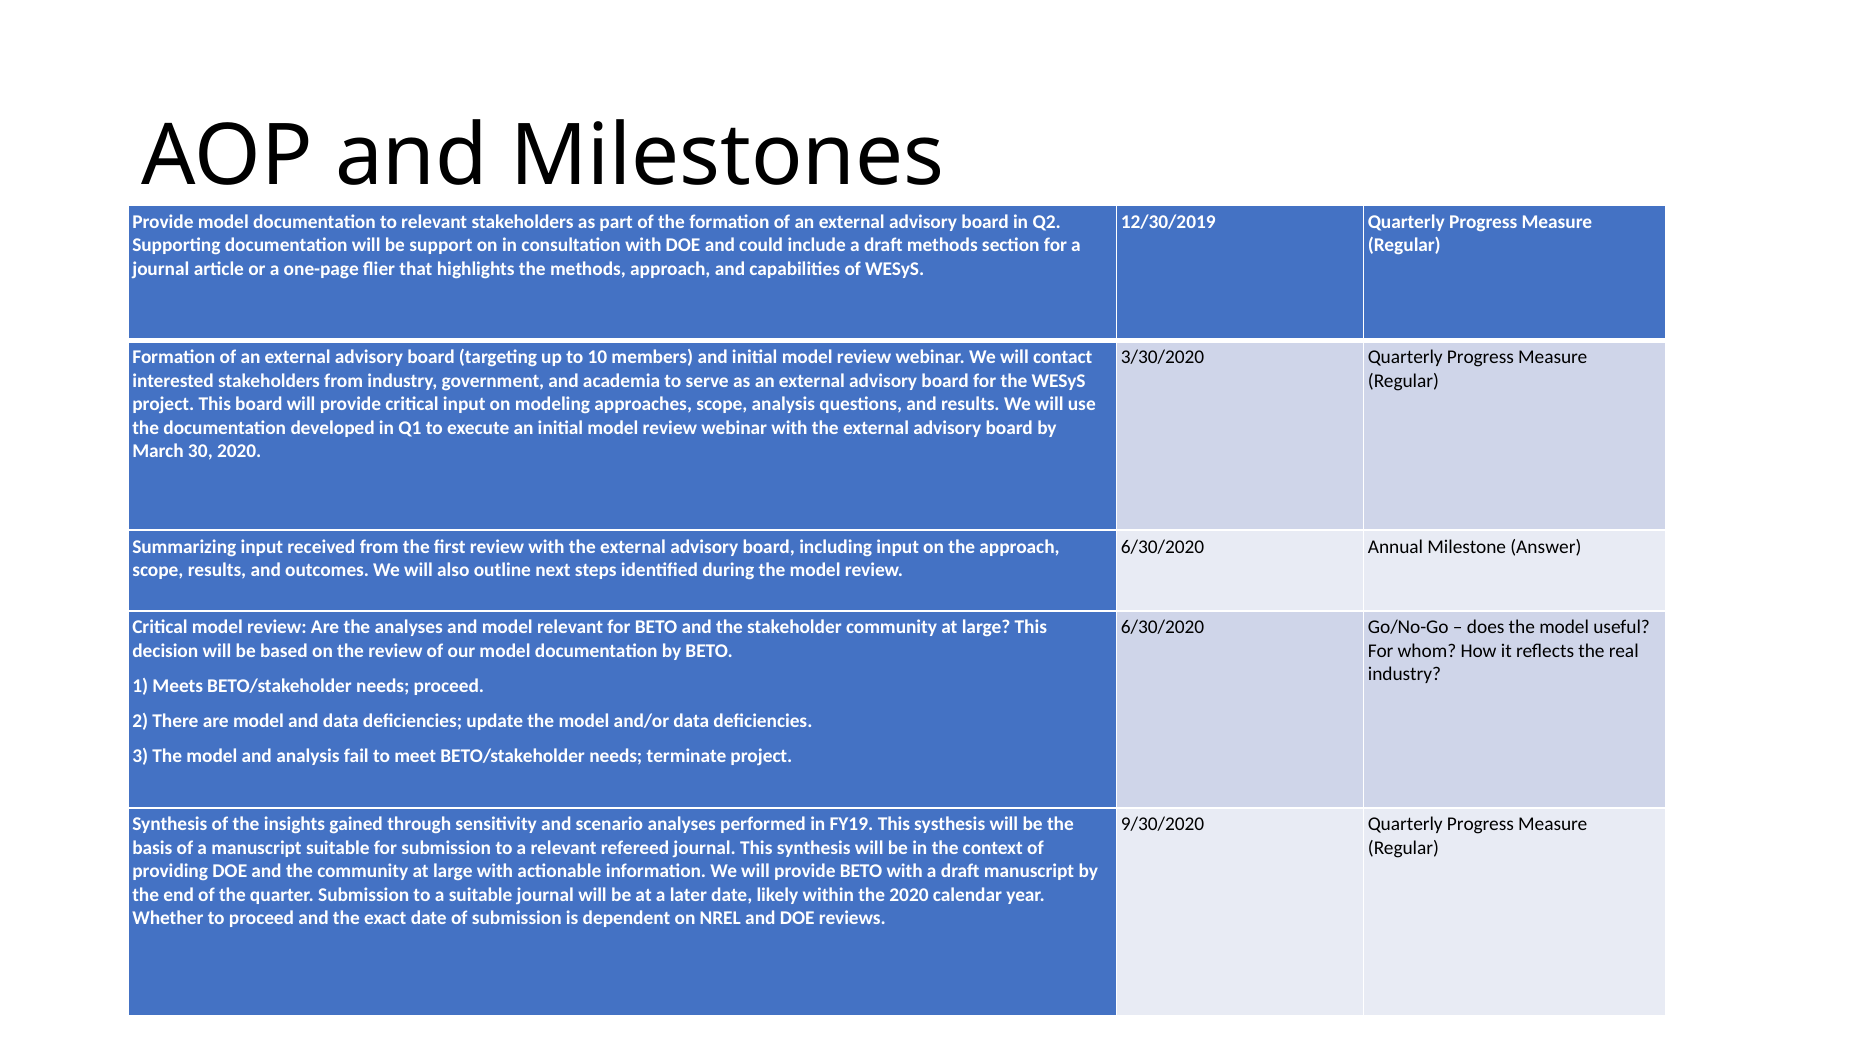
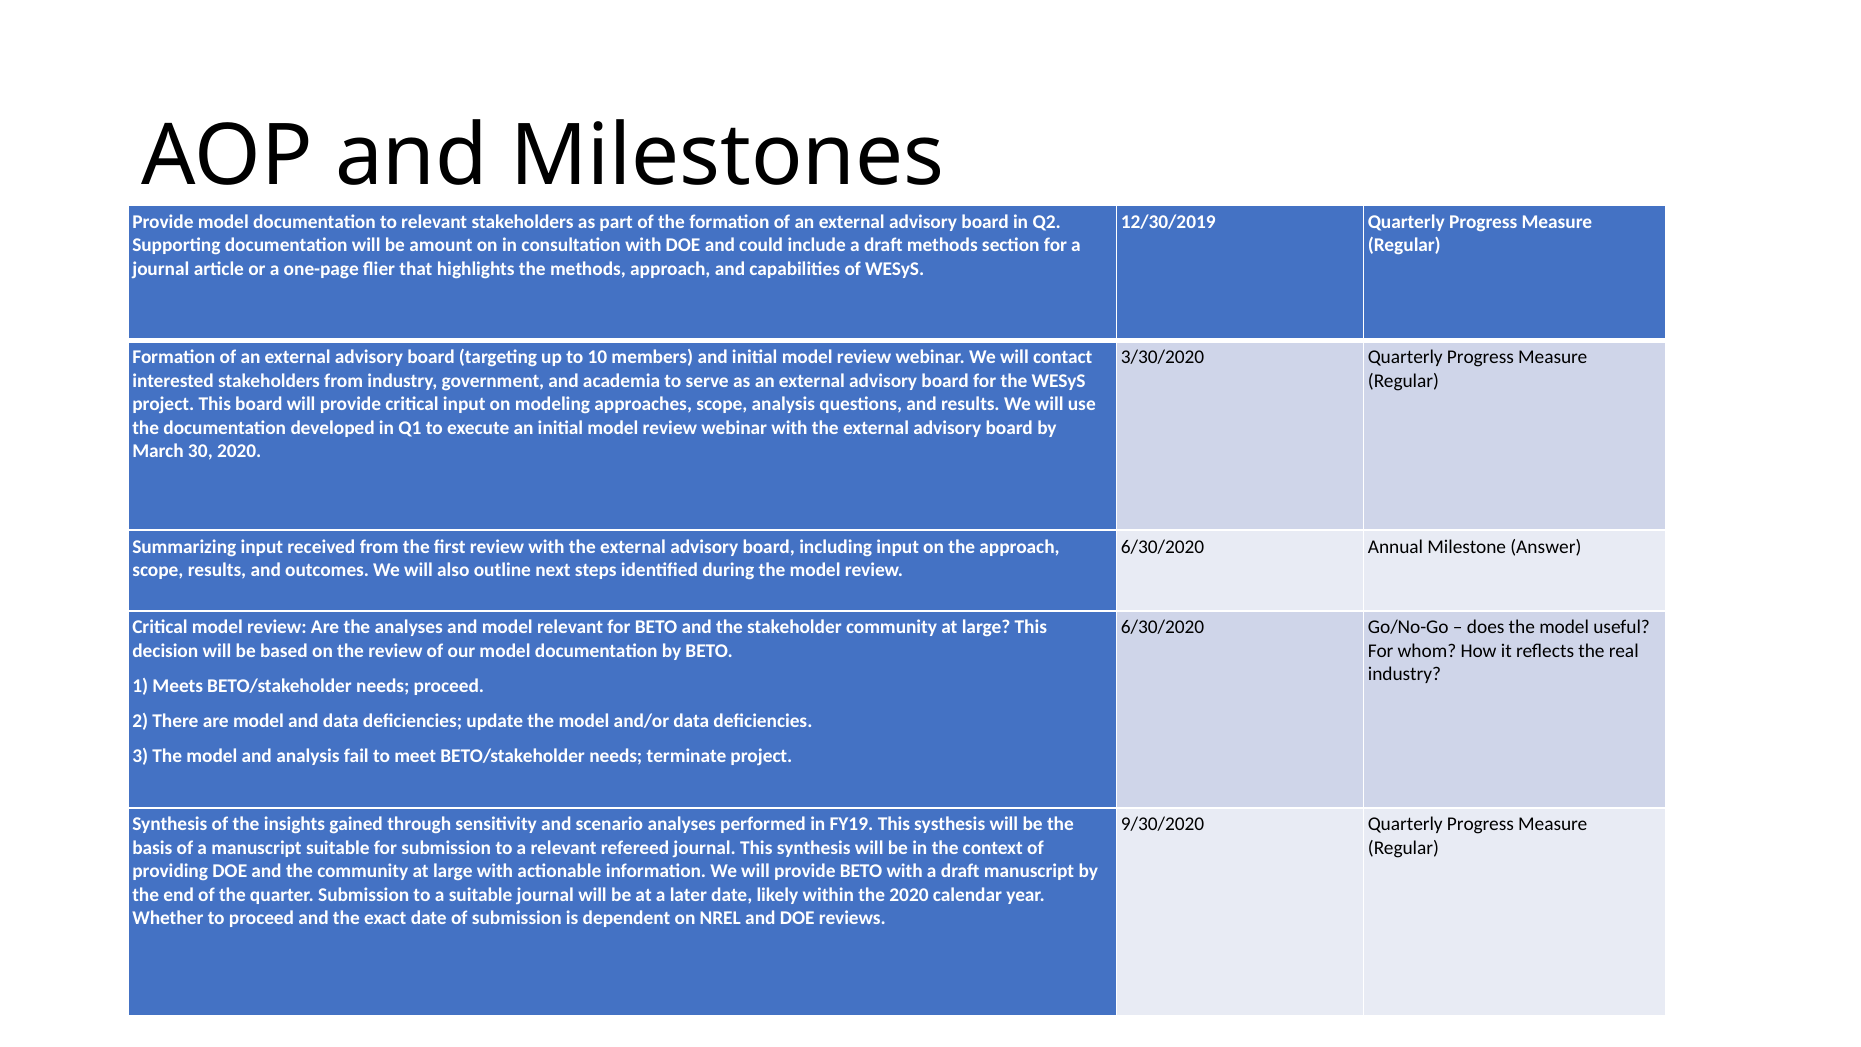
support: support -> amount (441, 245)
